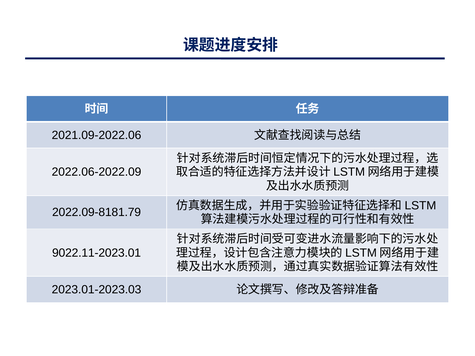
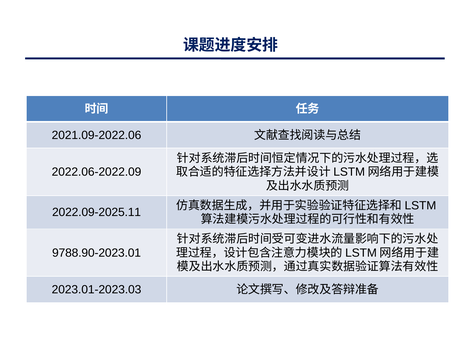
2022.09-8181.79: 2022.09-8181.79 -> 2022.09-2025.11 (97, 213)
9022.11-2023.01: 9022.11-2023.01 -> 9788.90-2023.01 (97, 253)
